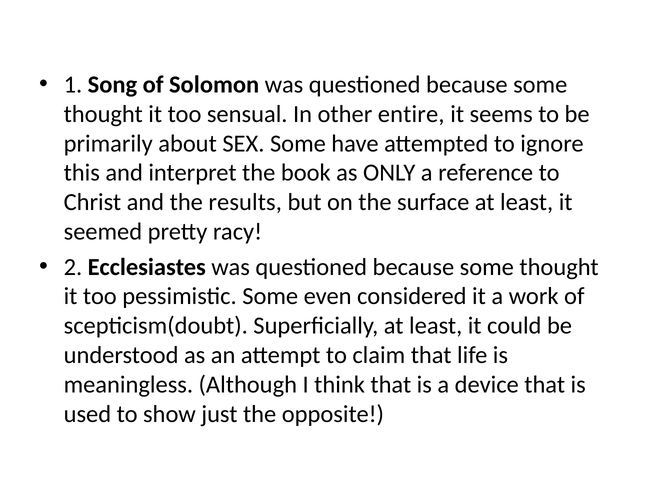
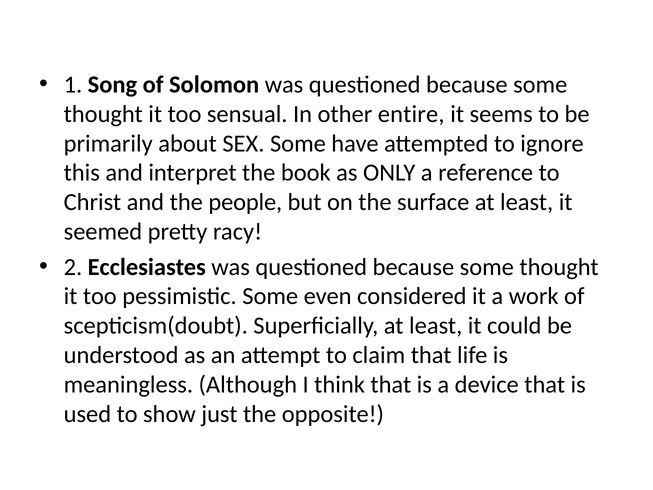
results: results -> people (245, 202)
